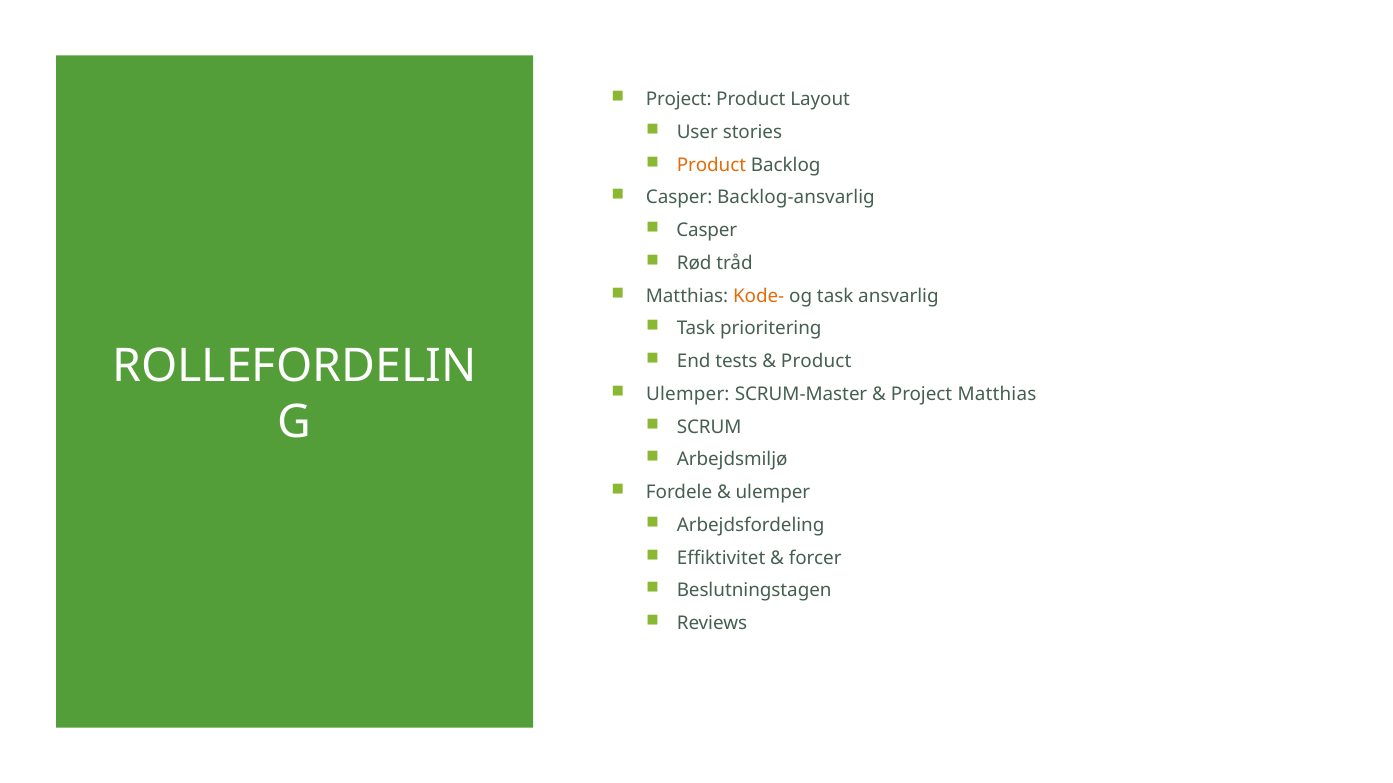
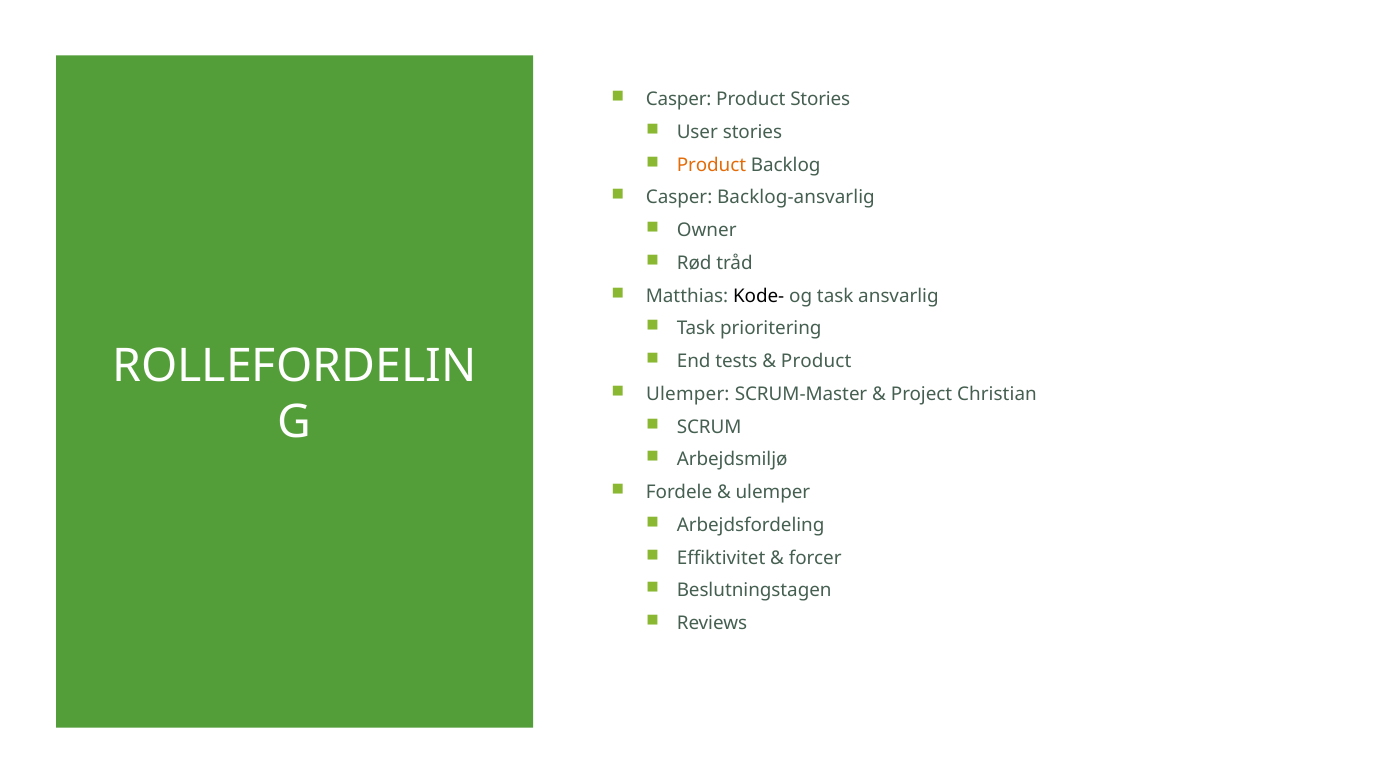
Project: Project -> Casper (679, 99)
Product Layout: Layout -> Stories (820, 99)
Casper: Casper -> Owner (707, 231)
Kode- colour: orange -> black (759, 296)
Project Matthias: Matthias -> Christian (997, 394)
